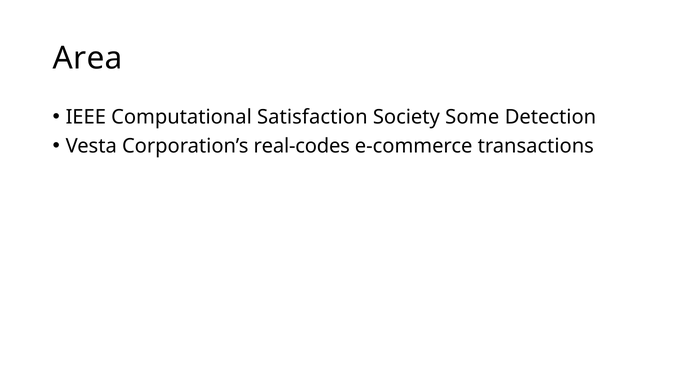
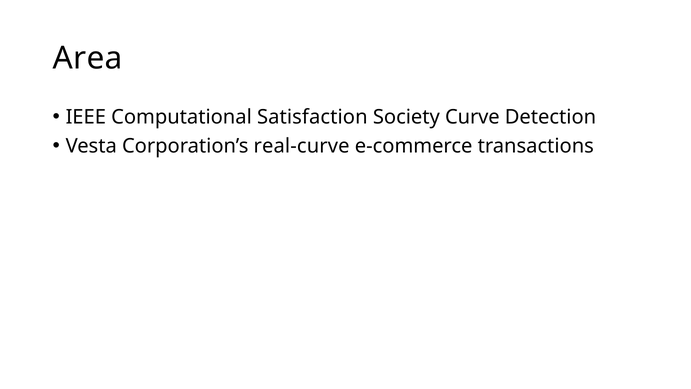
Some: Some -> Curve (472, 117)
real-codes: real-codes -> real-curve (302, 146)
